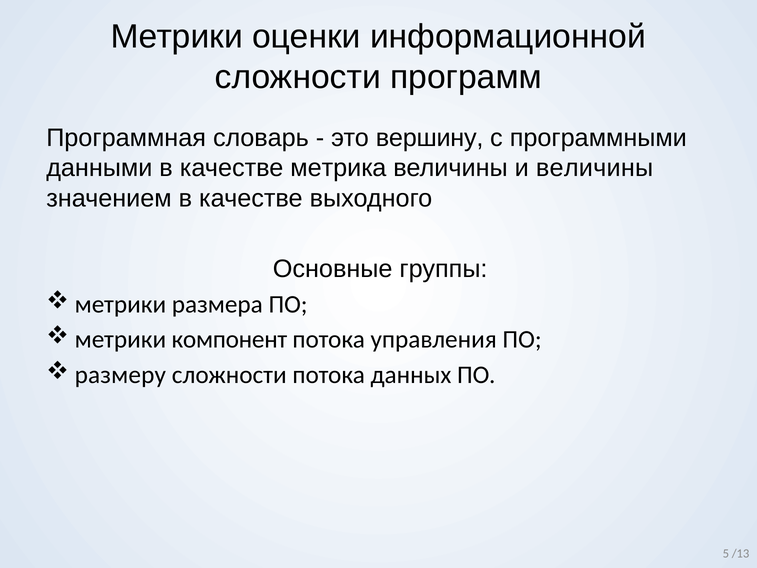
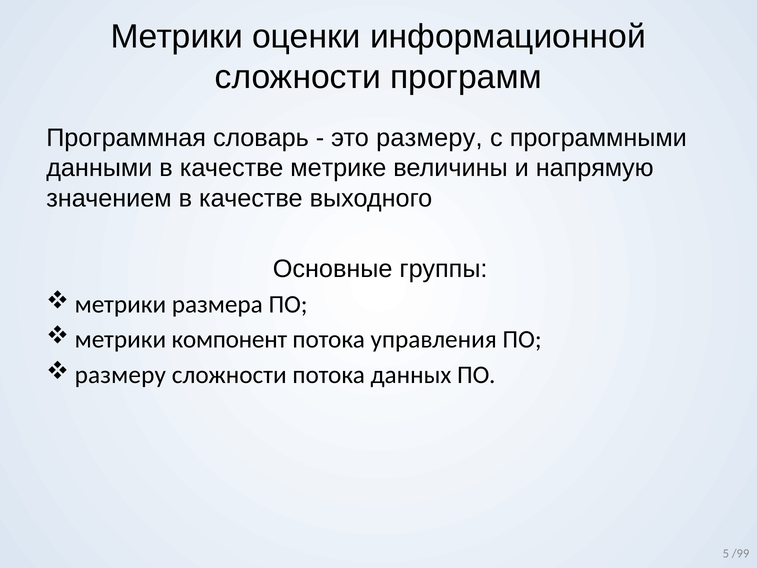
это вершину: вершину -> размеру (429, 138)
метрика: метрика -> метрике (338, 168)
и величины: величины -> напрямую (595, 168)
/13: /13 -> /99 (741, 553)
